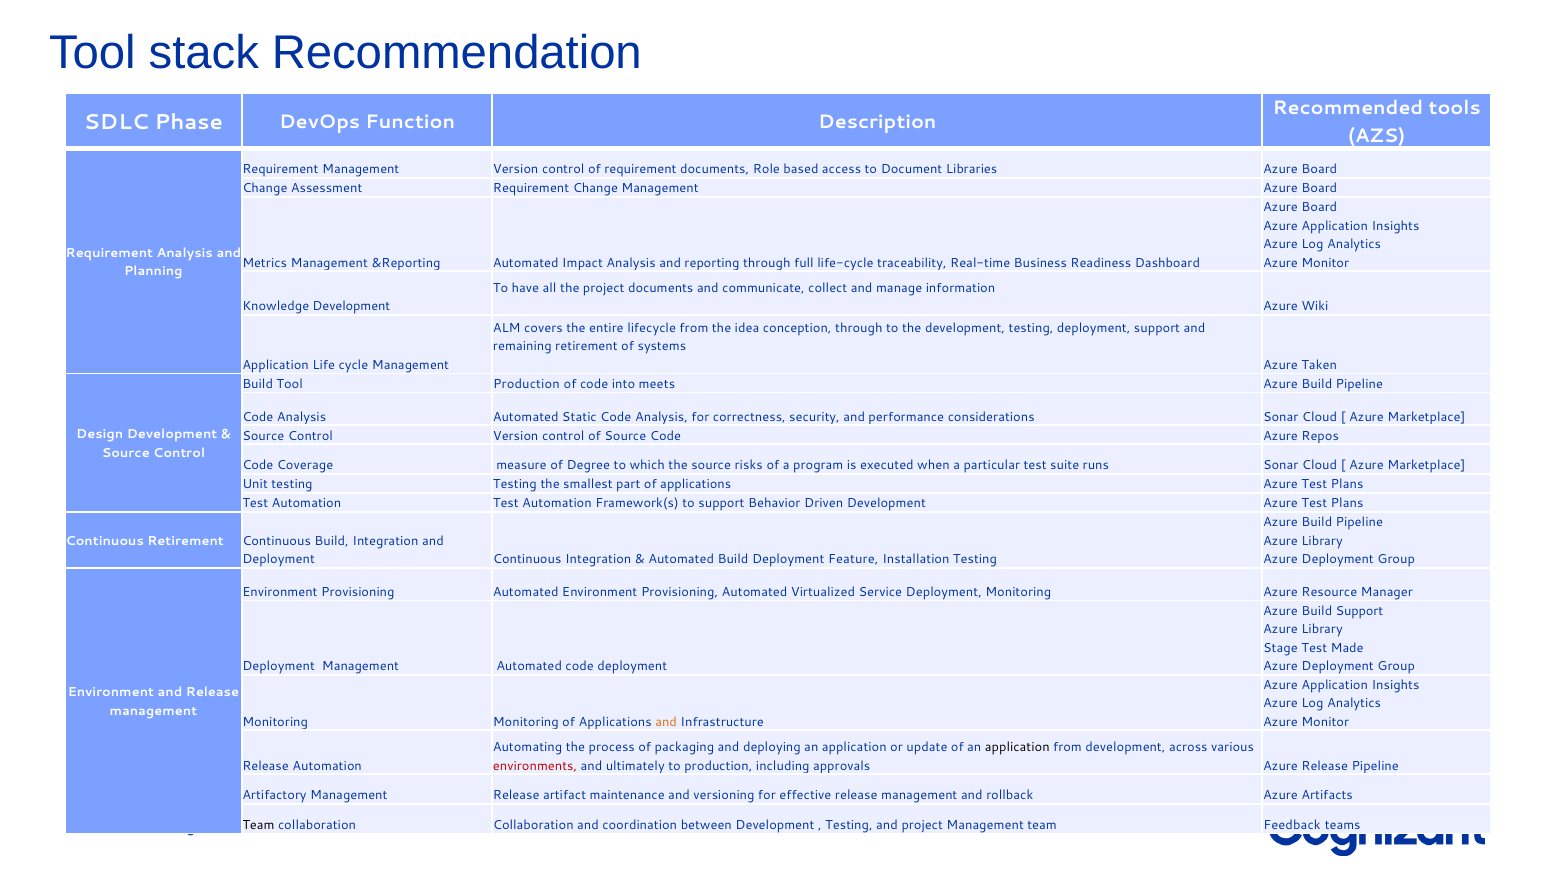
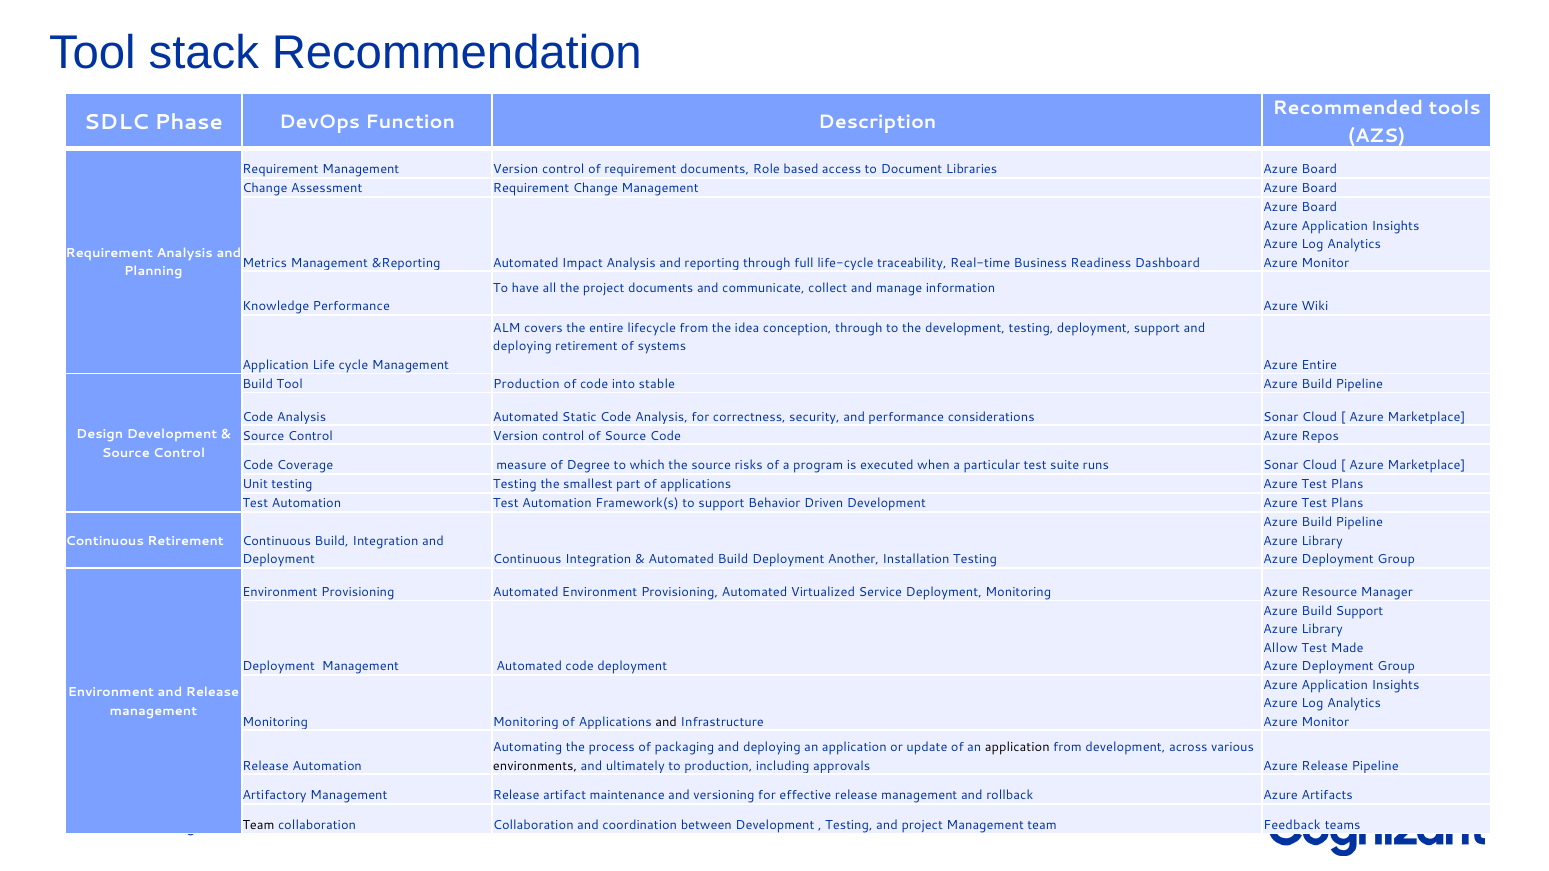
Knowledge Development: Development -> Performance (351, 307)
remaining: remaining -> deploying (522, 347)
Azure Taken: Taken -> Entire (1319, 365)
meets: meets -> stable (657, 384)
Feature: Feature -> Another (853, 560)
Stage: Stage -> Allow (1280, 648)
and colour: orange -> black (666, 722)
environments colour: red -> black (535, 766)
